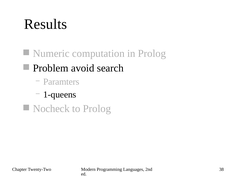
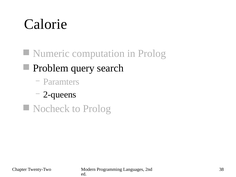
Results: Results -> Calorie (46, 24)
avoid: avoid -> query (83, 68)
1-queens: 1-queens -> 2-queens (60, 95)
